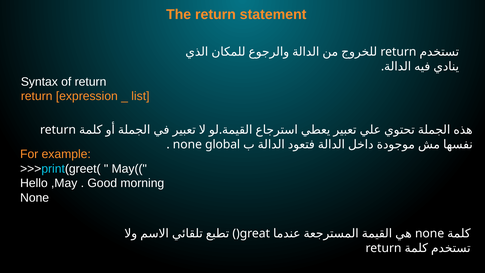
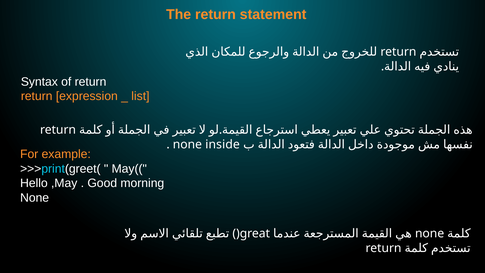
global: global -> inside (223, 144)
